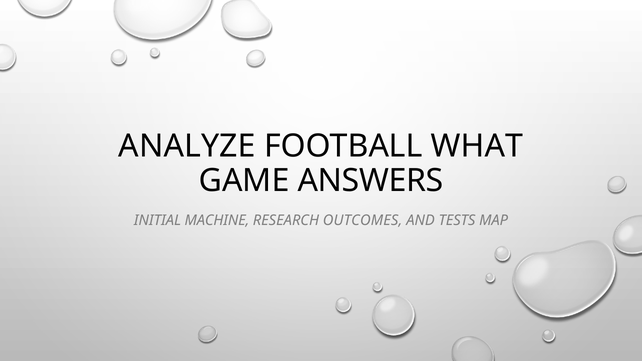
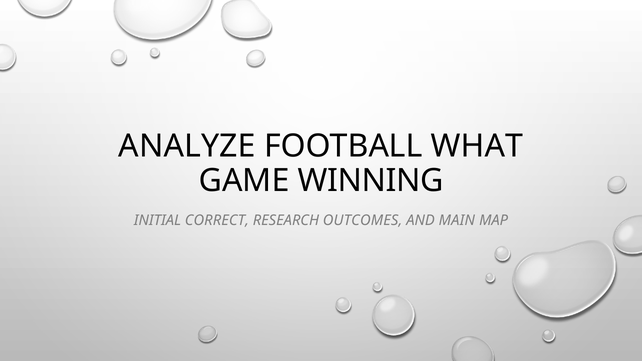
ANSWERS: ANSWERS -> WINNING (371, 181)
MACHINE: MACHINE -> CORRECT (217, 220)
TESTS: TESTS -> MAIN (457, 220)
